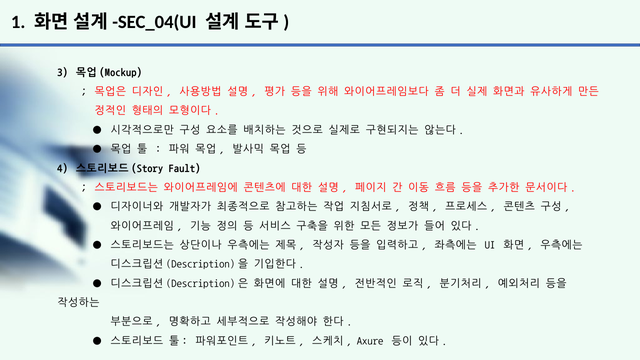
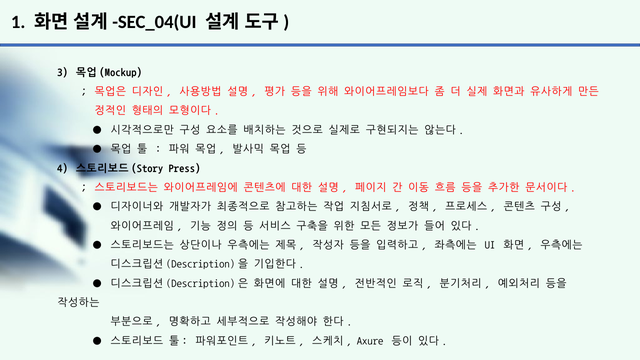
Fault: Fault -> Press (184, 168)
